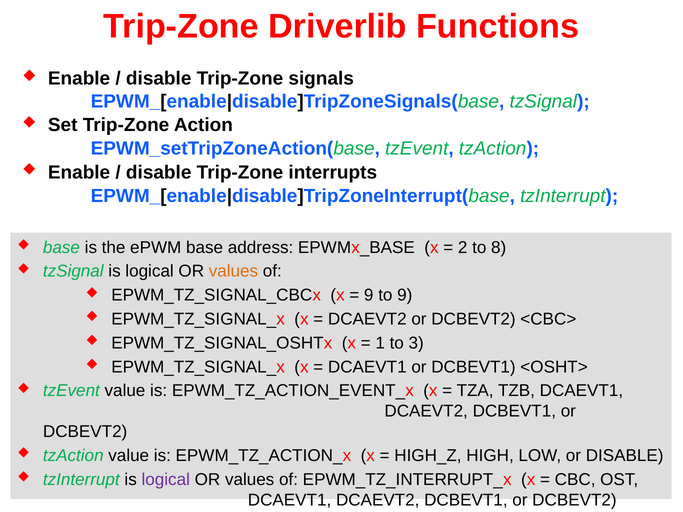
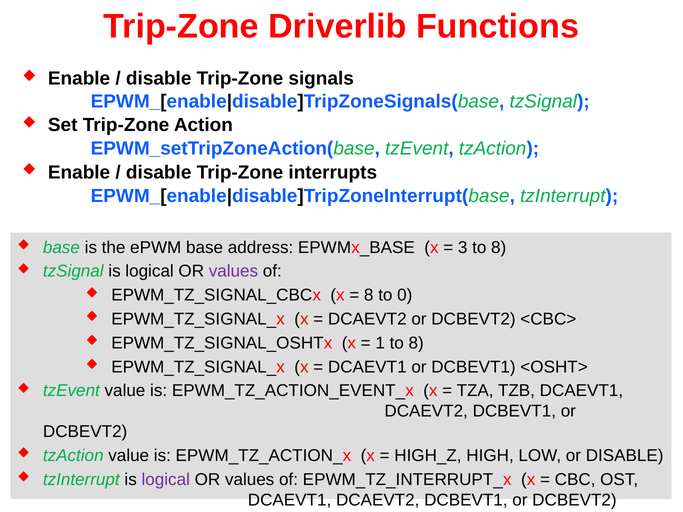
2: 2 -> 3 (463, 248)
values colour: orange -> purple (233, 271)
9: 9 -> 8 (369, 295)
to 9: 9 -> 0 (405, 295)
1 to 3: 3 -> 8 (416, 343)
